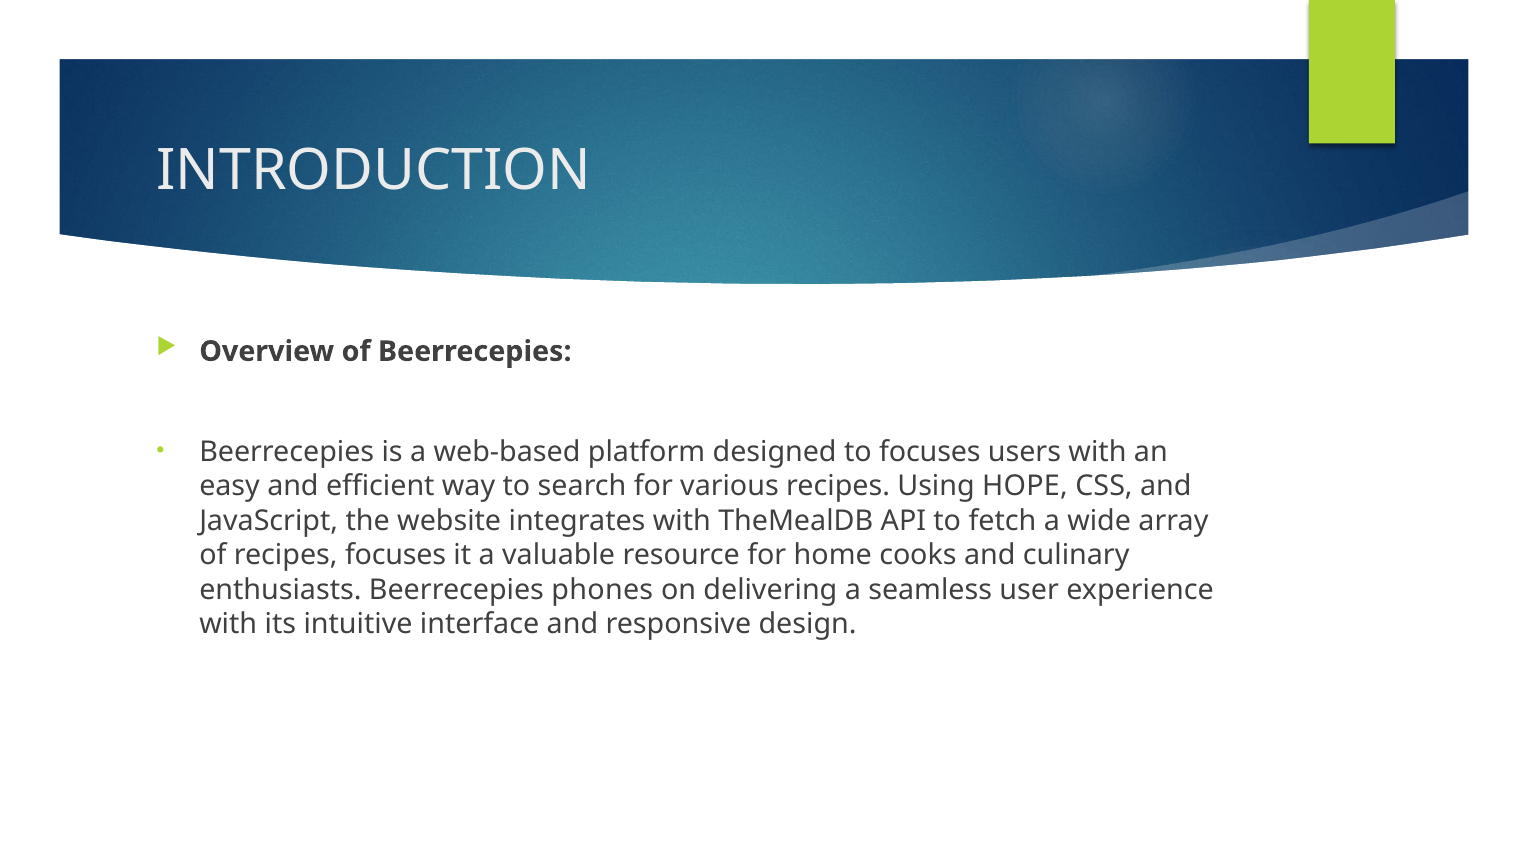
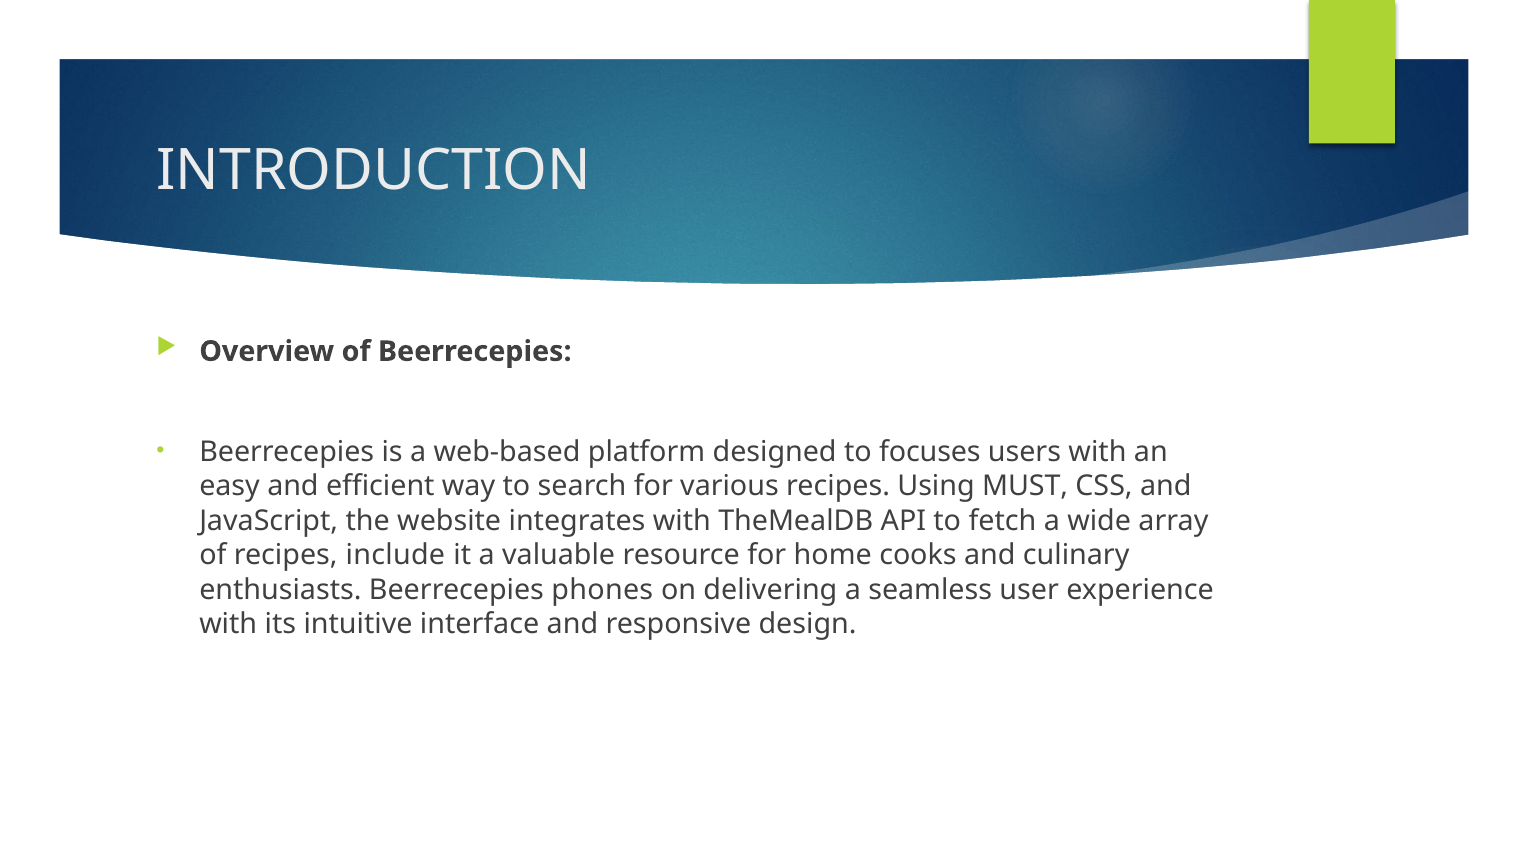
HOPE: HOPE -> MUST (1025, 487)
recipes focuses: focuses -> include (395, 555)
